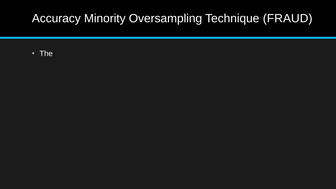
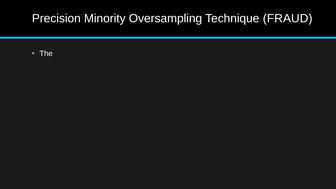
Accuracy: Accuracy -> Precision (56, 19)
